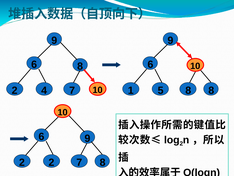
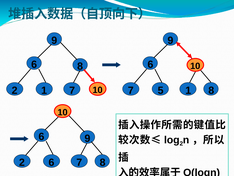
2 4: 4 -> 1 (44, 90)
10 1: 1 -> 7 (131, 90)
5 8: 8 -> 1 (188, 90)
2 2: 2 -> 6 (52, 162)
